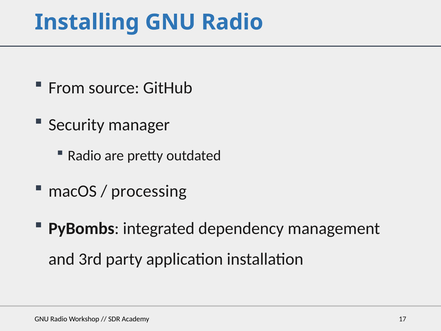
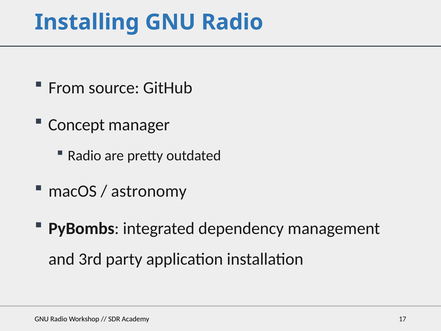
Security: Security -> Concept (77, 125)
processing: processing -> astronomy (149, 191)
